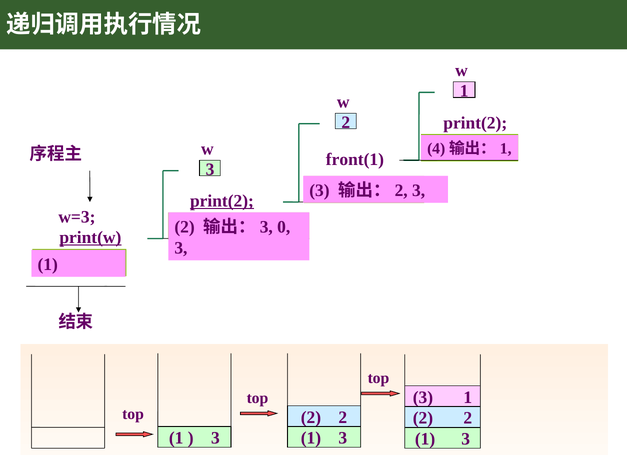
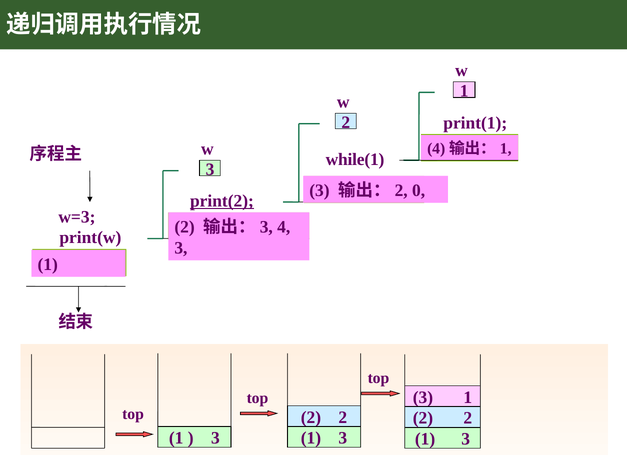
print(2: print(2 -> print(1 (475, 123)
front(1: front(1 -> while(1 (355, 159)
3: 3 -> 0 (419, 191)
0: 0 -> 4 (284, 227)
print(w underline: present -> none (90, 238)
